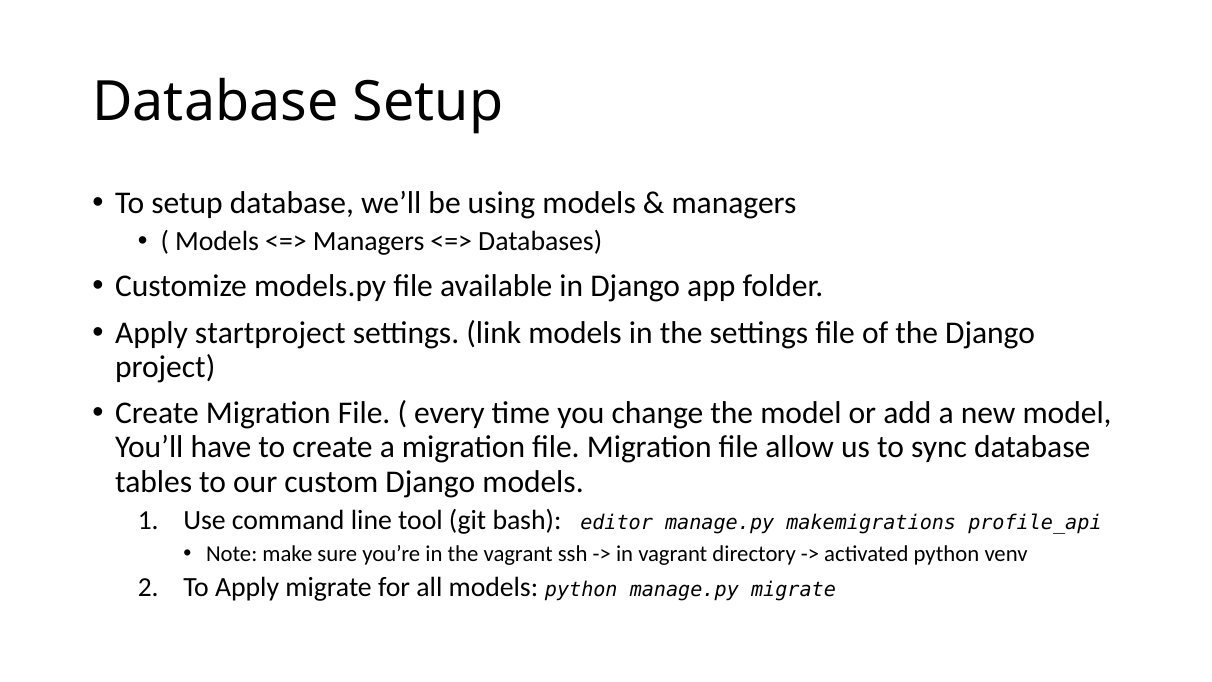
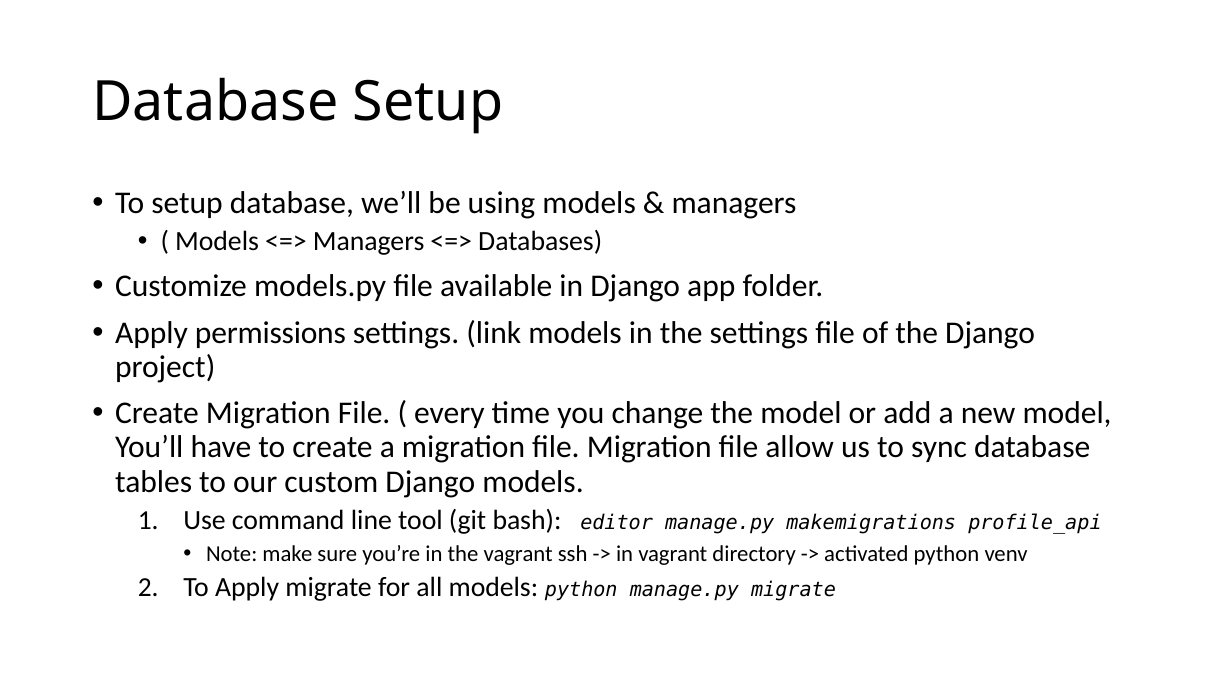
startproject: startproject -> permissions (270, 333)
